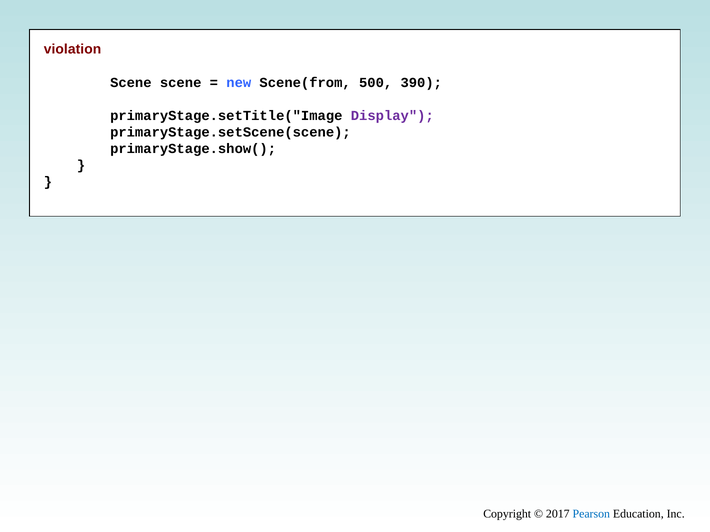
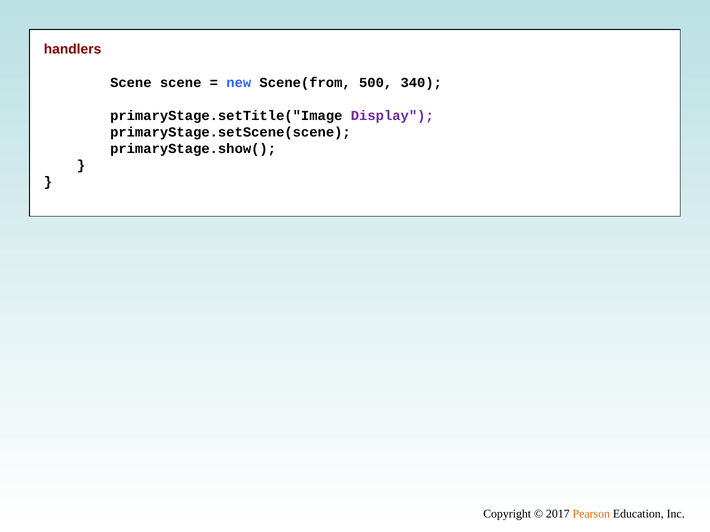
violation: violation -> handlers (73, 49)
390: 390 -> 340 (421, 83)
Pearson colour: blue -> orange (591, 514)
